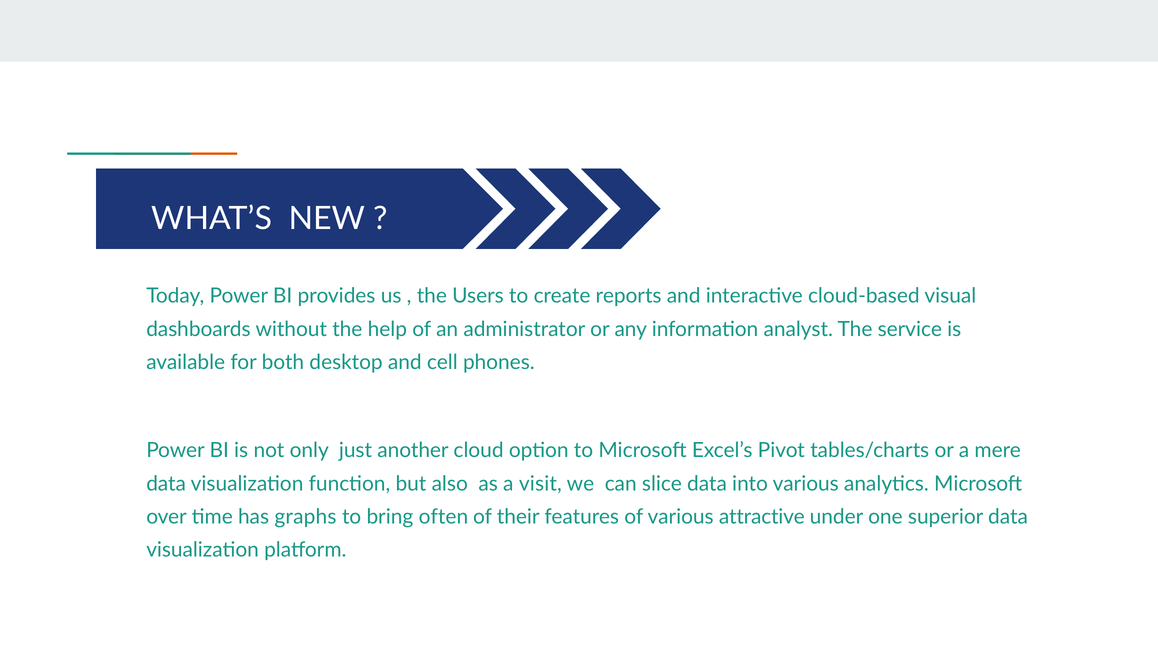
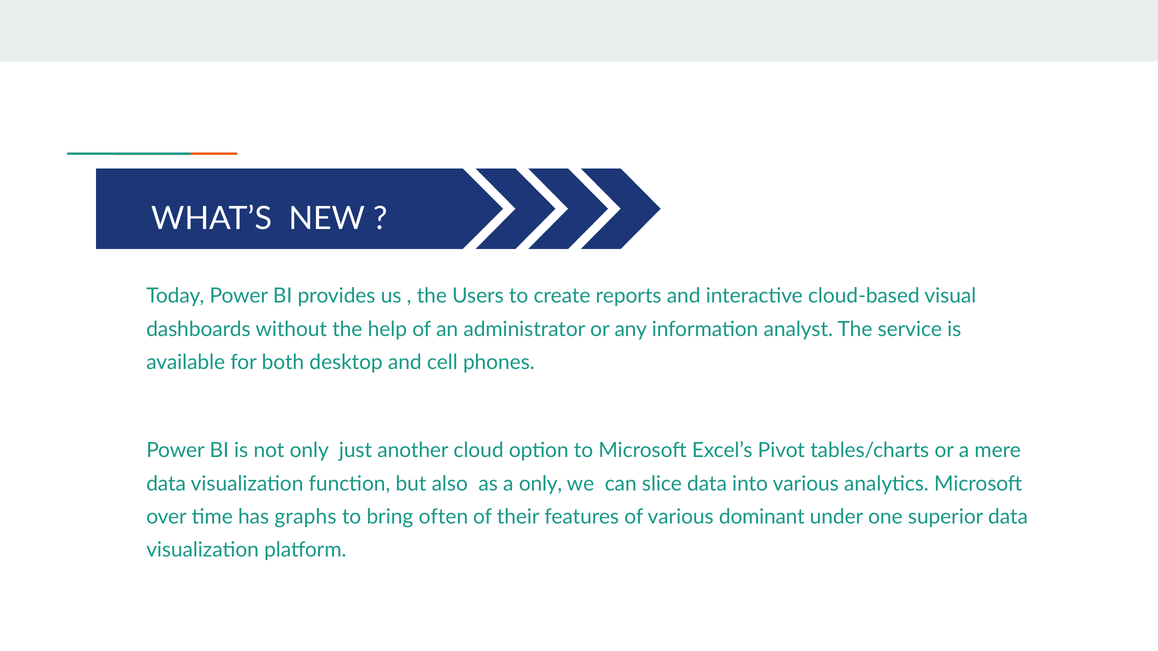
a visit: visit -> only (541, 484)
attractive: attractive -> dominant (762, 517)
